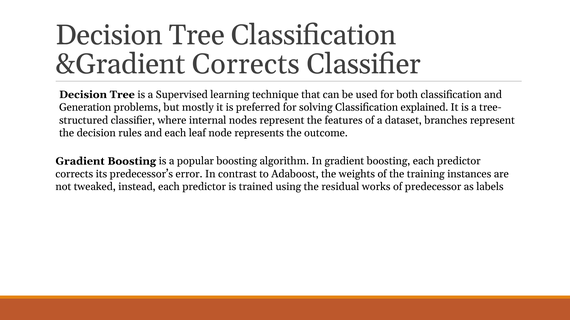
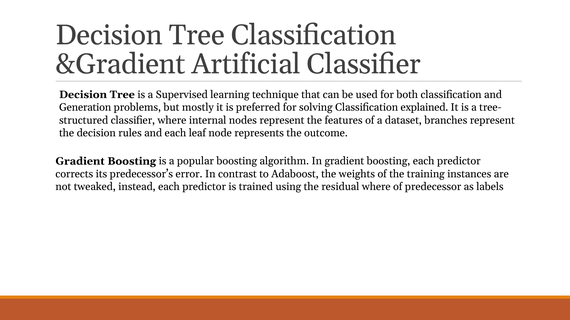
&Gradient Corrects: Corrects -> Artificial (246, 64)
residual works: works -> where (376, 187)
